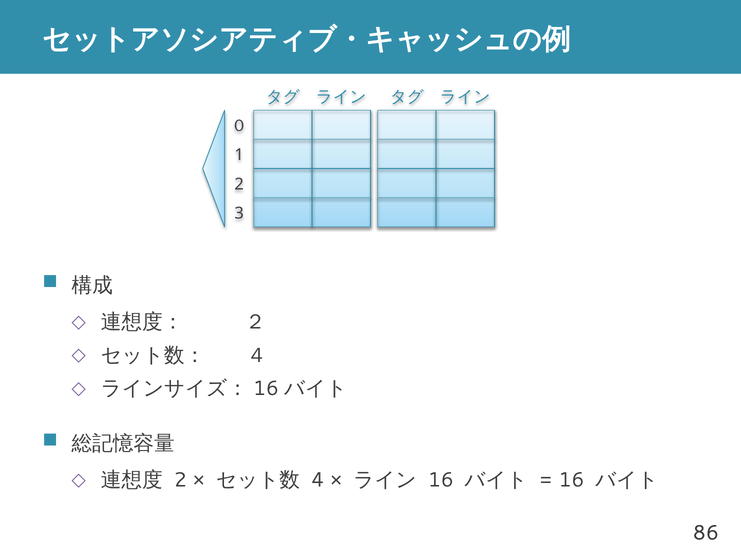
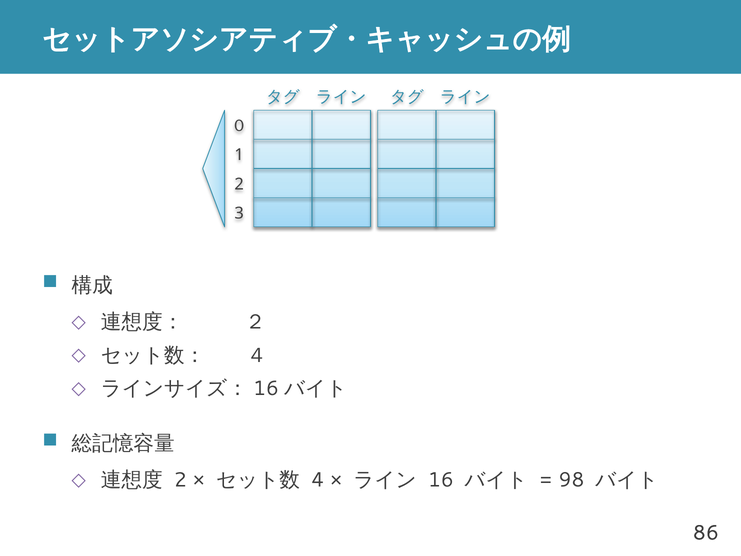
16: 16 -> 98 (571, 480)
